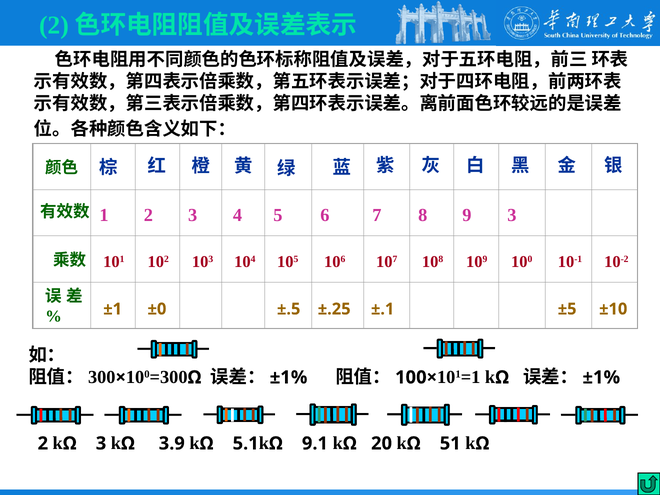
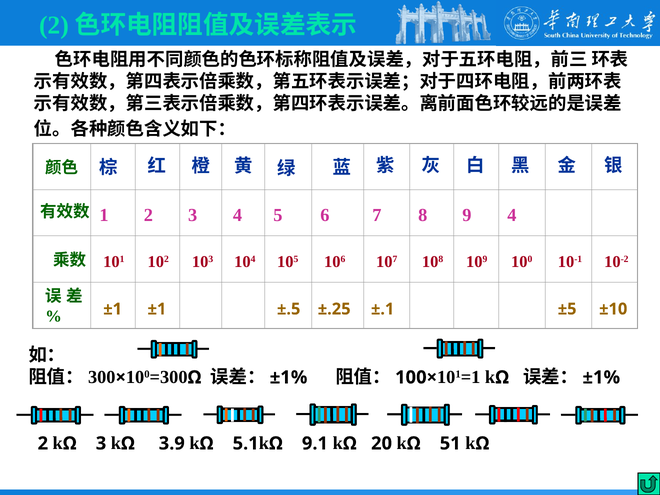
9 3: 3 -> 4 (512, 215)
±1 ±0: ±0 -> ±1 (157, 309)
